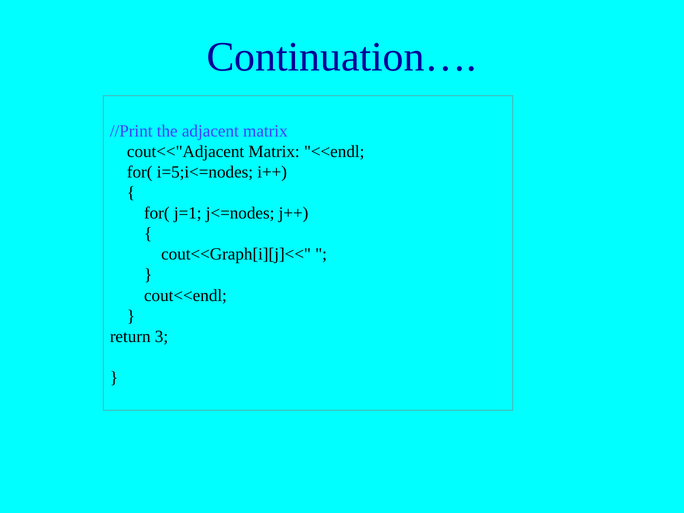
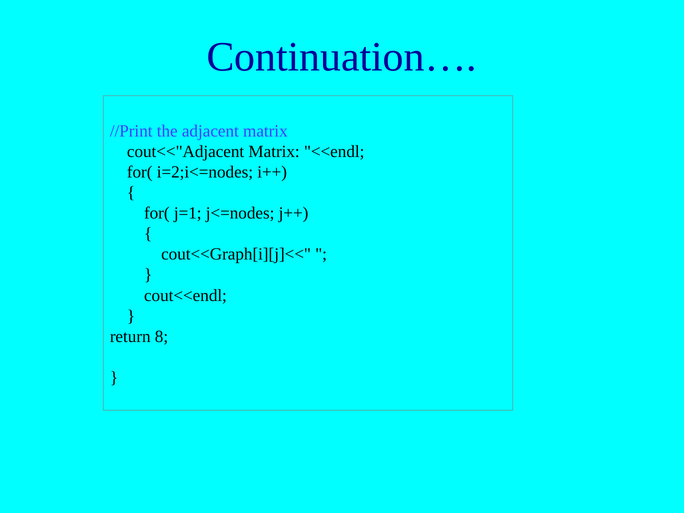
i=5;i<=nodes: i=5;i<=nodes -> i=2;i<=nodes (205, 172)
3: 3 -> 8 (161, 336)
